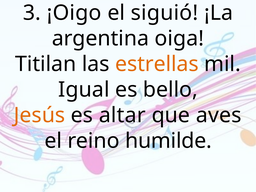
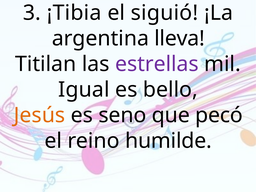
¡Oigo: ¡Oigo -> ¡Tibia (74, 13)
oiga: oiga -> lleva (179, 38)
estrellas colour: orange -> purple (157, 64)
altar: altar -> seno (122, 115)
aves: aves -> pecó (219, 115)
